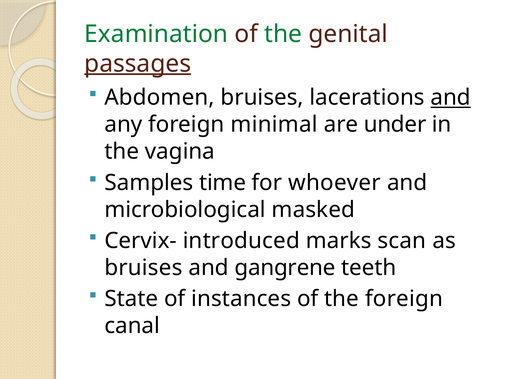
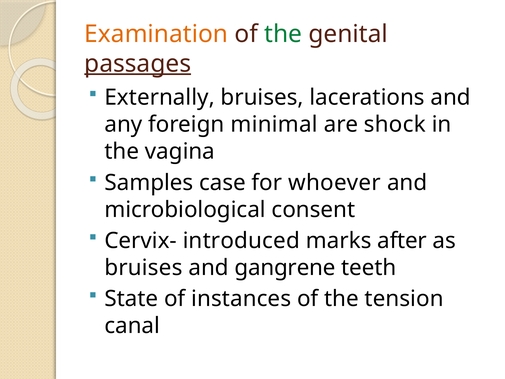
Examination colour: green -> orange (156, 34)
Abdomen: Abdomen -> Externally (160, 97)
and underline: present -> none (451, 97)
under: under -> shock (395, 124)
time: time -> case (222, 183)
masked: masked -> consent (313, 209)
scan: scan -> after (402, 241)
the foreign: foreign -> tension (404, 299)
